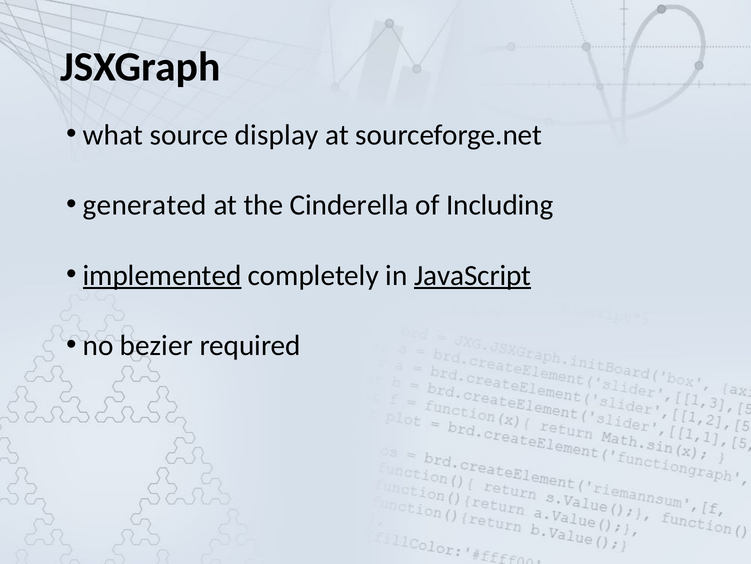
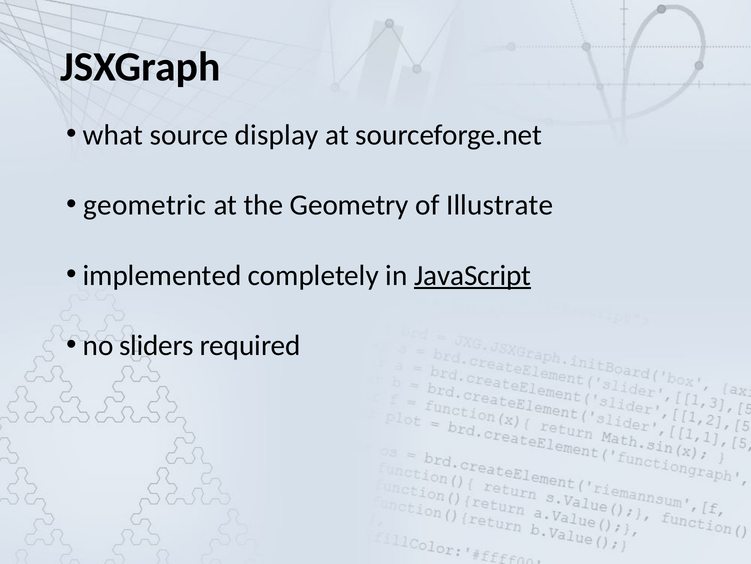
generated: generated -> geometric (145, 205)
Cinderella: Cinderella -> Geometry (349, 205)
Including: Including -> Illustrate (500, 205)
implemented underline: present -> none (162, 275)
bezier: bezier -> sliders (157, 345)
